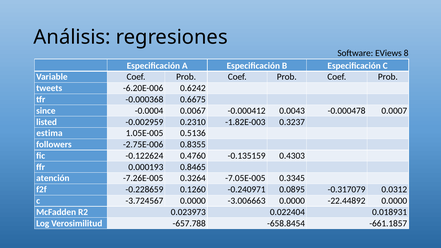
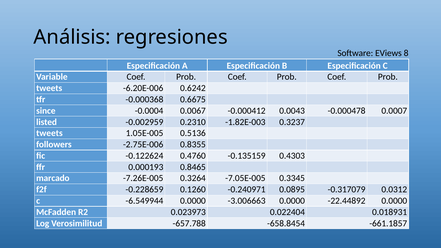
estima: estima -> tweets (49, 133)
atención: atención -> marcado (53, 178)
-3.724567: -3.724567 -> -6.549944 (144, 201)
